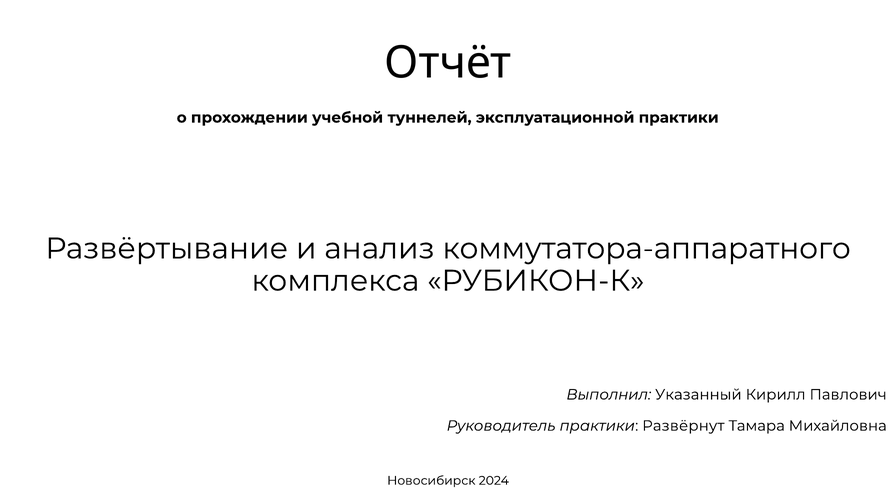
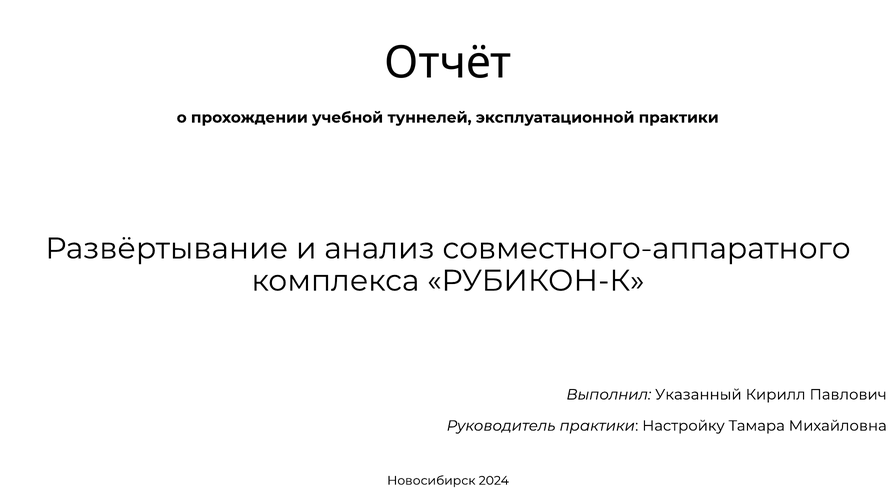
коммутатора-аппаратного: коммутатора-аппаратного -> совместного-аппаратного (647, 249)
Развёрнут: Развёрнут -> Настройку (683, 426)
